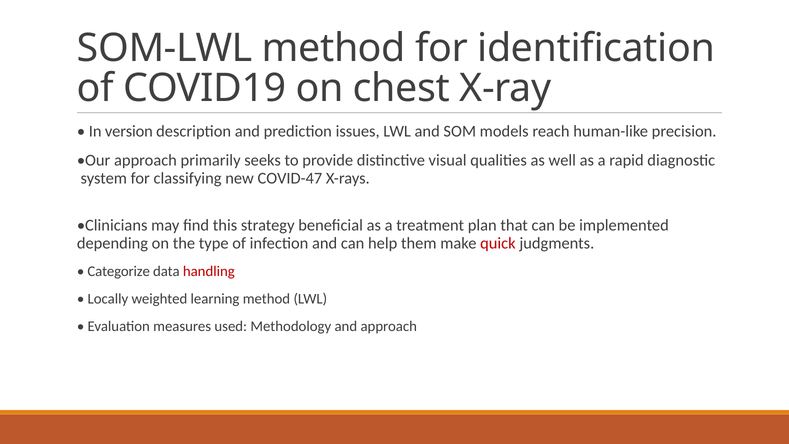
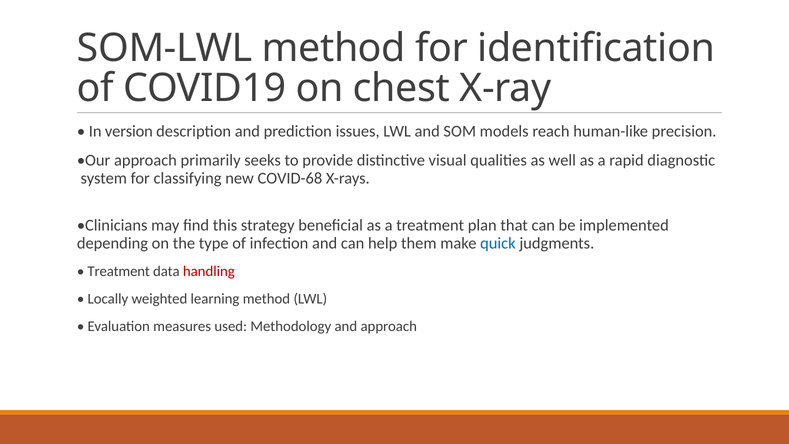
COVID-47: COVID-47 -> COVID-68 (290, 178)
quick colour: red -> blue (498, 243)
Categorize: Categorize -> Treatment (119, 271)
